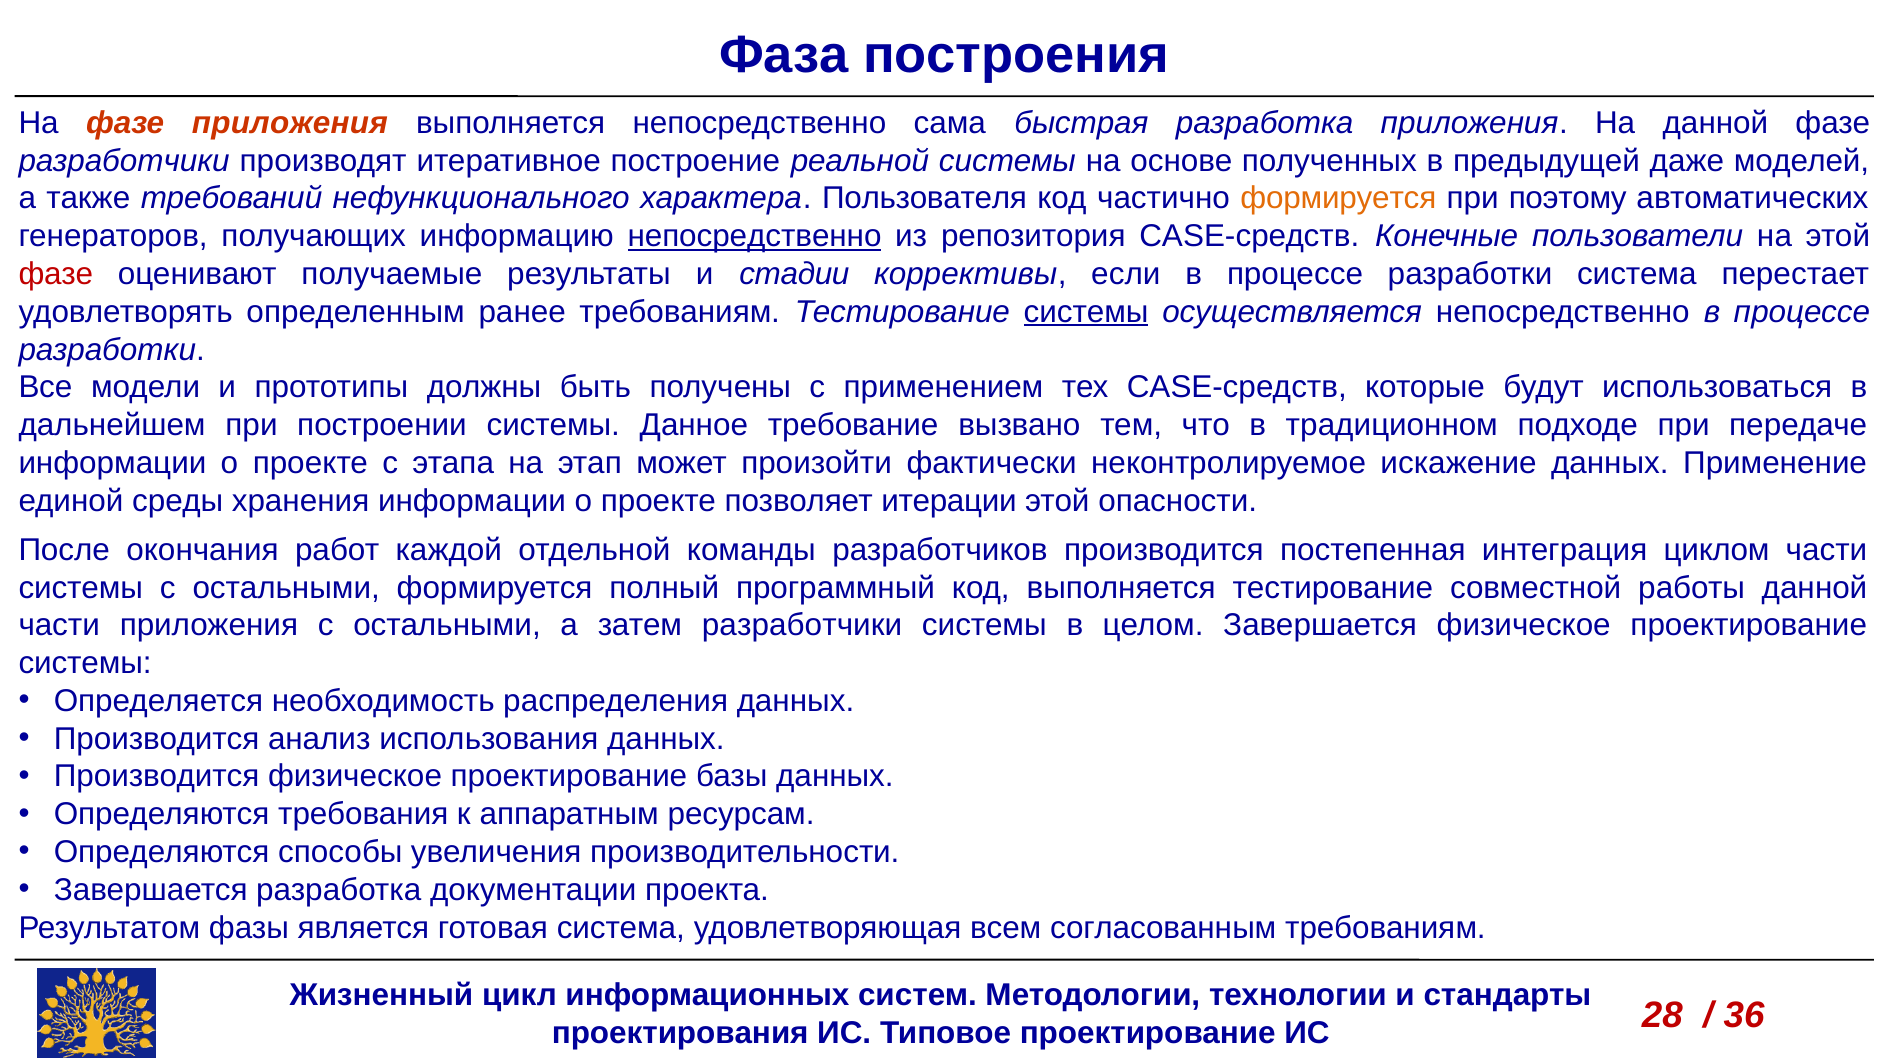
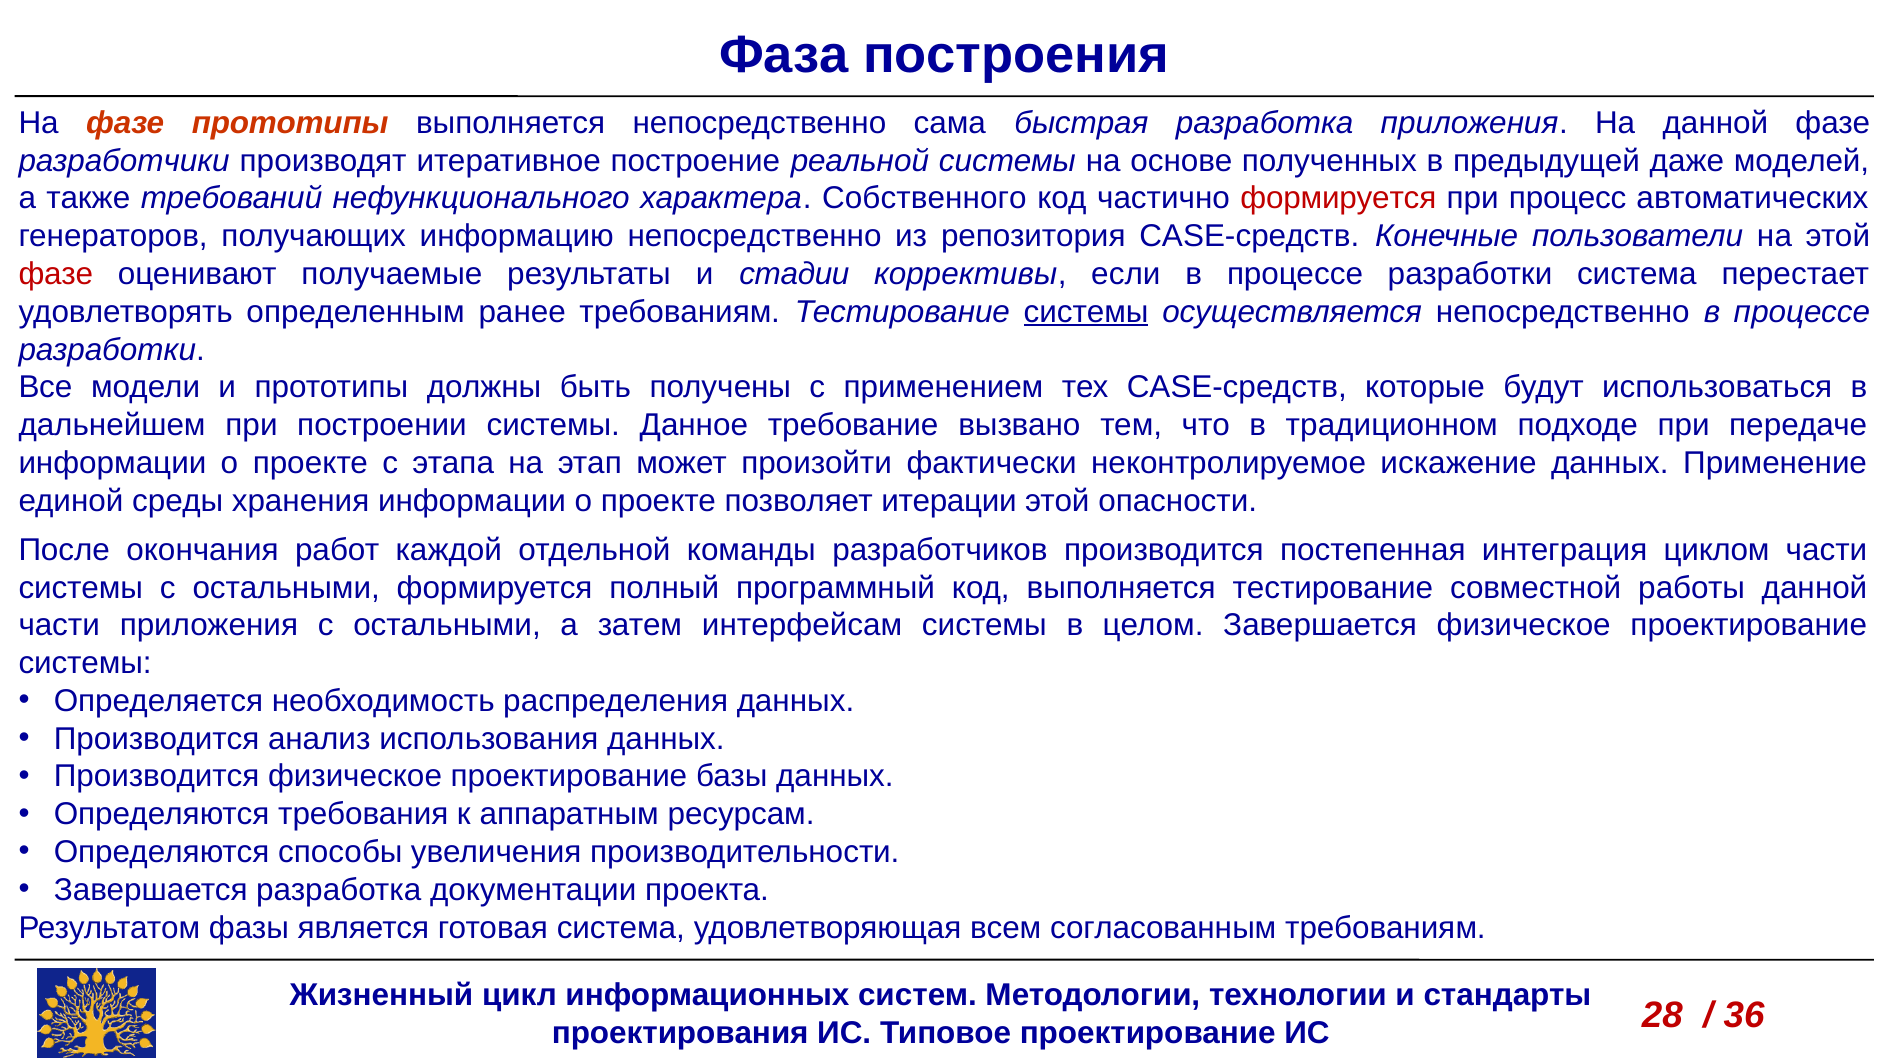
фазе приложения: приложения -> прототипы (290, 123)
Пользователя: Пользователя -> Собственного (924, 198)
формируется colour: orange -> red (1338, 198)
поэтому: поэтому -> процесс (1568, 198)
непосредственно underline: present -> none (755, 236)
затем разработчики: разработчики -> интерфейсам (802, 625)
